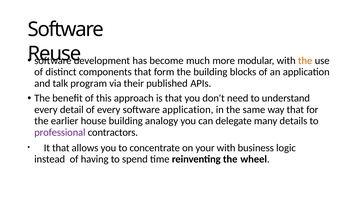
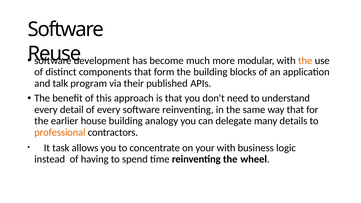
software application: application -> reinventing (188, 110)
professional colour: purple -> orange (60, 132)
It that: that -> task (61, 148)
